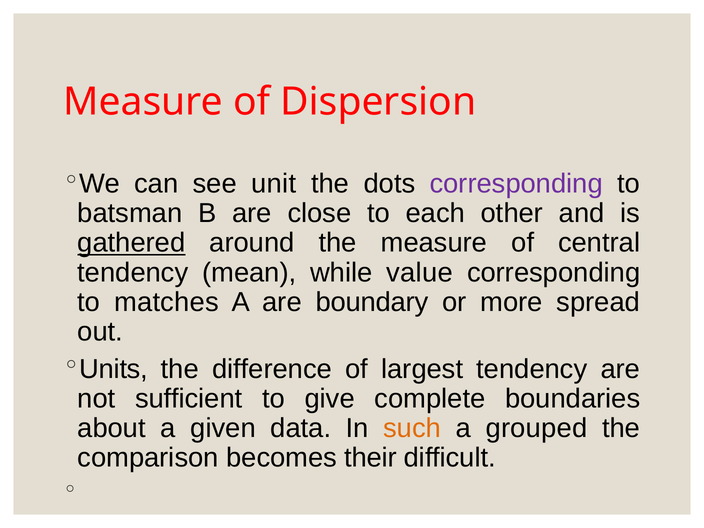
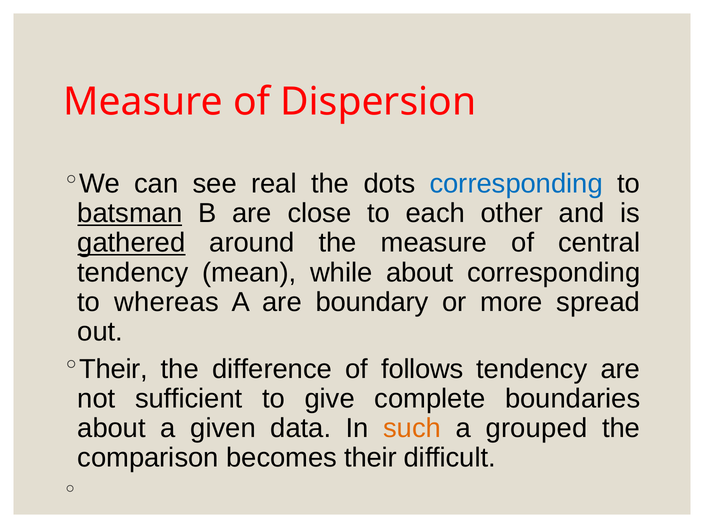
unit: unit -> real (274, 184)
corresponding colour: purple -> blue (516, 184)
batsman underline: none -> present (130, 213)
while value: value -> about (420, 273)
matches: matches -> whereas (167, 302)
Units: Units -> Their (114, 369)
largest: largest -> follows (422, 369)
